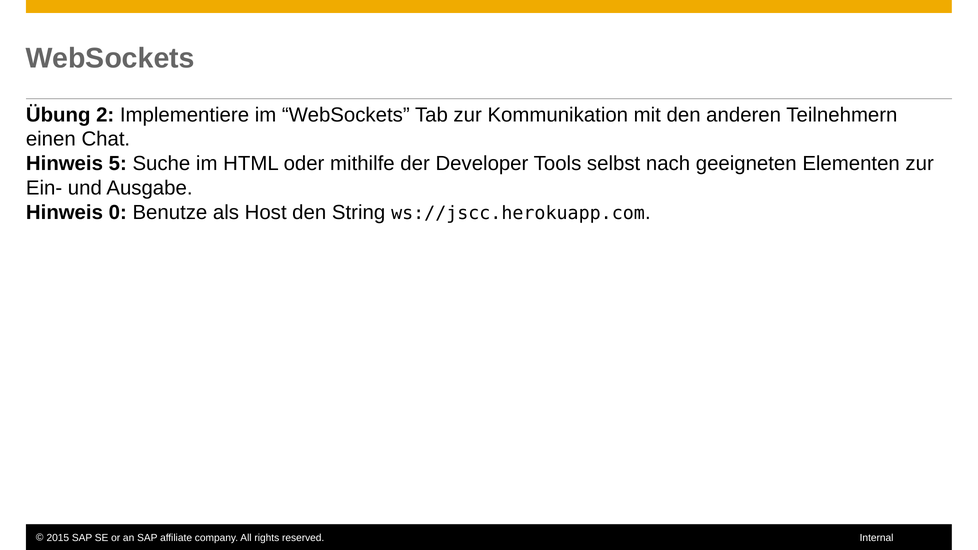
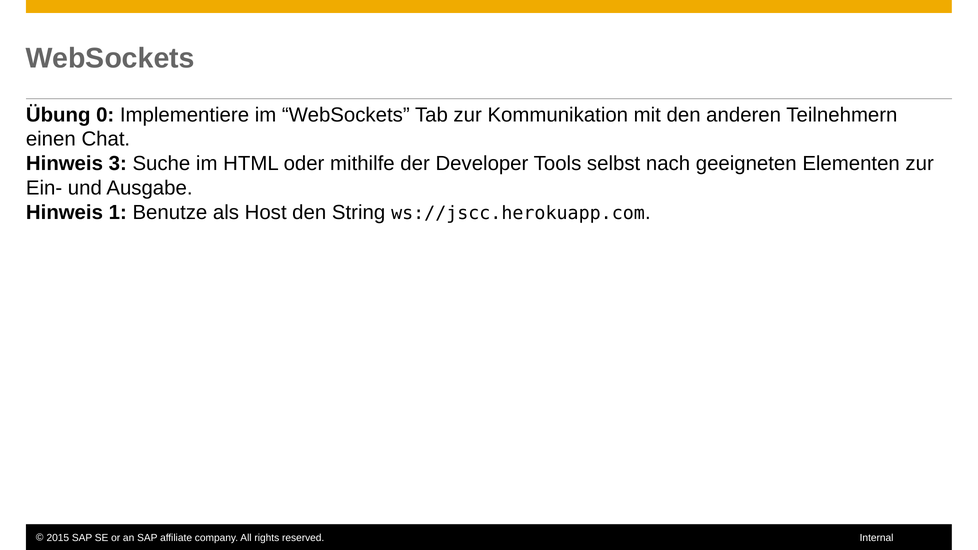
2: 2 -> 0 (105, 115)
5: 5 -> 3 (118, 164)
0: 0 -> 1 (118, 213)
